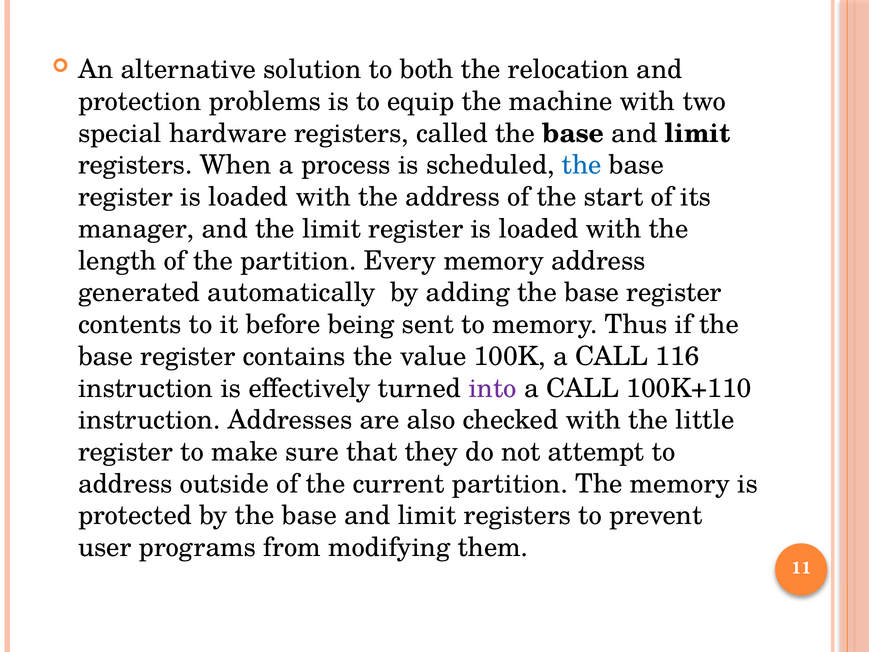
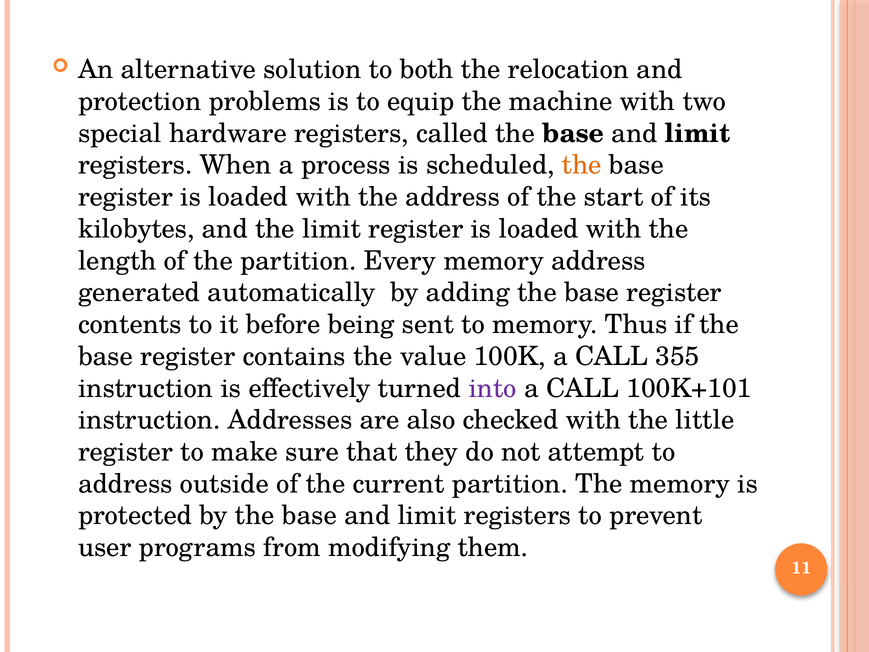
the colour: blue -> orange (582, 165)
manager: manager -> kilobytes (136, 229)
116: 116 -> 355 (678, 356)
100K+110: 100K+110 -> 100K+101 (689, 388)
